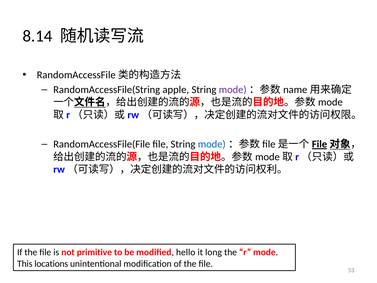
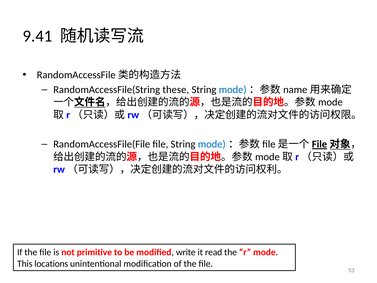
8.14: 8.14 -> 9.41 (37, 36)
apple: apple -> these (176, 90)
mode colour: purple -> blue (233, 90)
hello: hello -> write (186, 252)
long: long -> read (214, 252)
